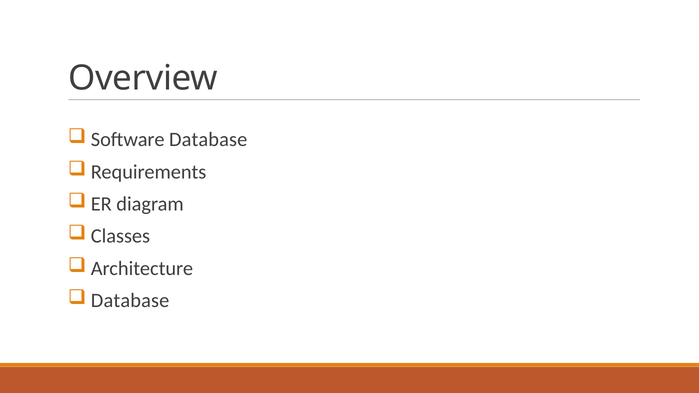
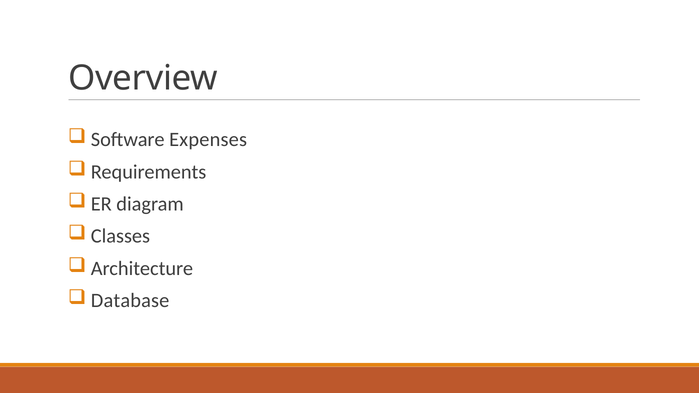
Software Database: Database -> Expenses (208, 140)
